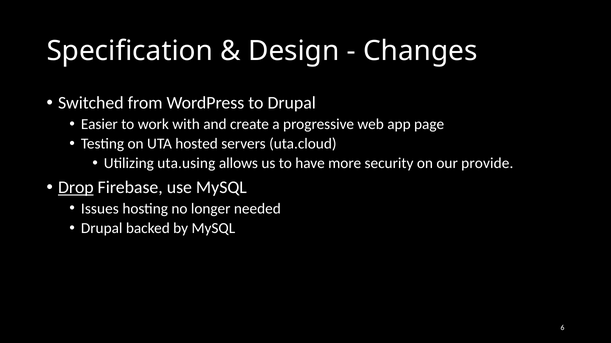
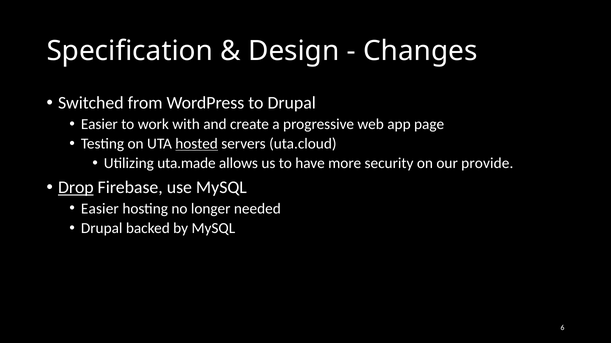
hosted underline: none -> present (197, 144)
uta.using: uta.using -> uta.made (186, 164)
Issues: Issues -> Easier (100, 209)
